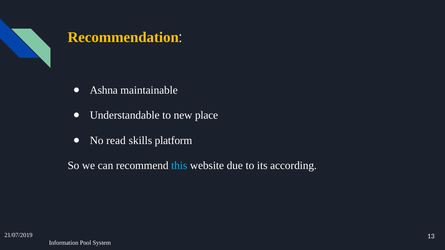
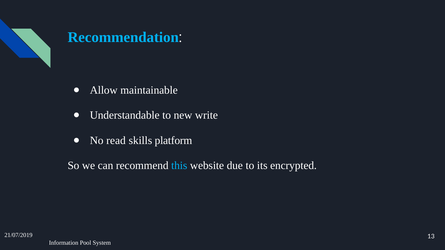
Recommendation colour: yellow -> light blue (123, 37)
Ashna: Ashna -> Allow (104, 90)
place: place -> write (206, 115)
according: according -> encrypted (294, 166)
